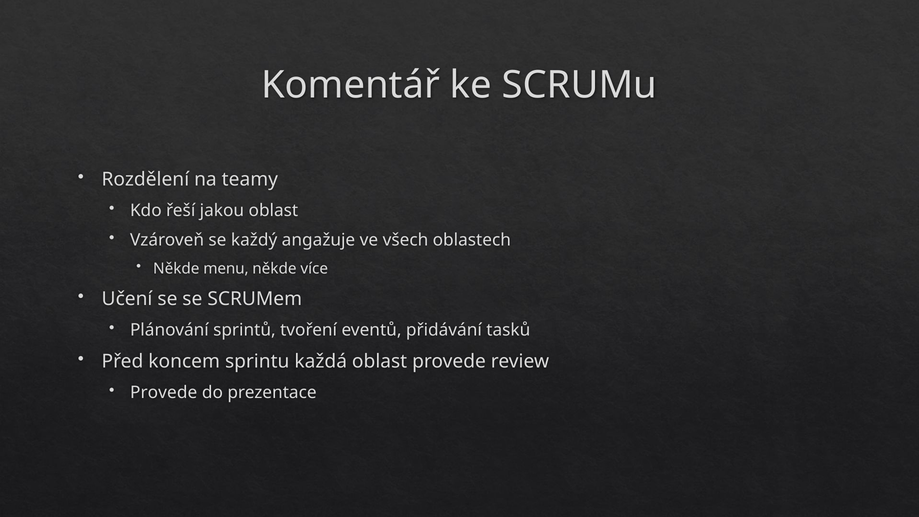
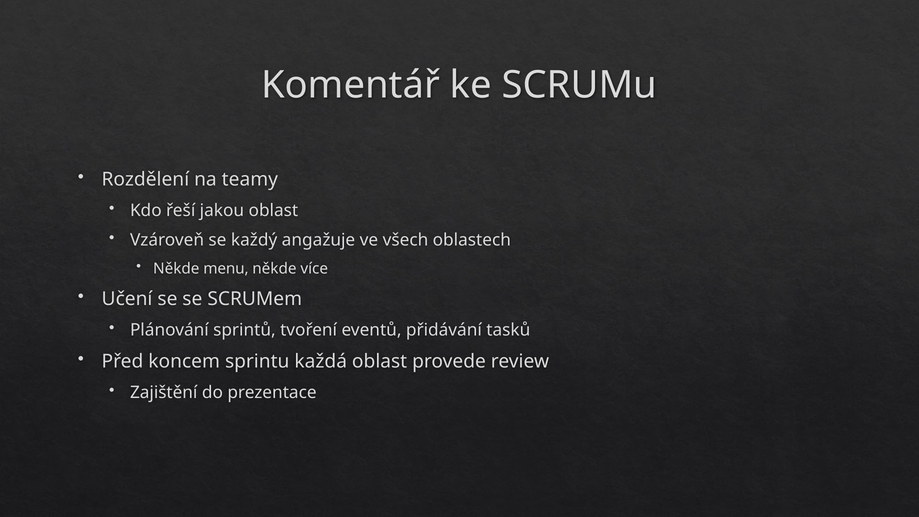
Provede: Provede -> Zajištění (164, 392)
